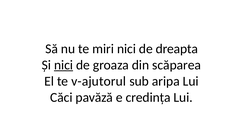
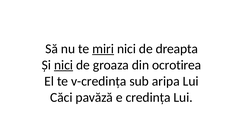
miri underline: none -> present (103, 49)
scăparea: scăparea -> ocrotirea (177, 65)
v-ajutorul: v-ajutorul -> v-credința (99, 81)
